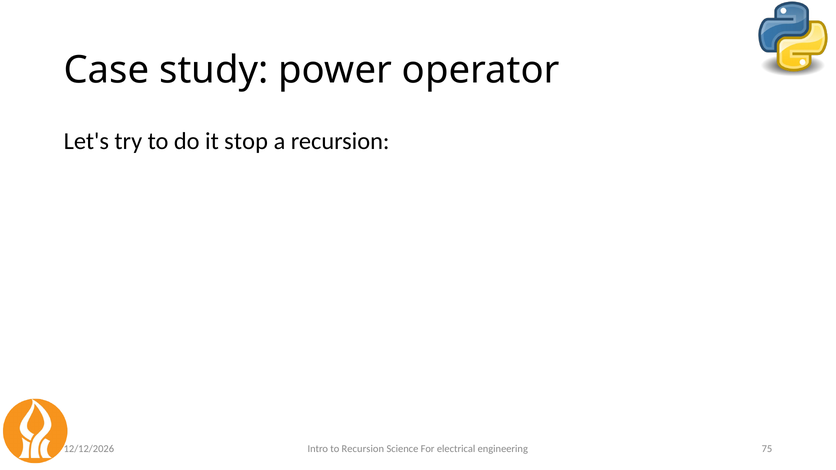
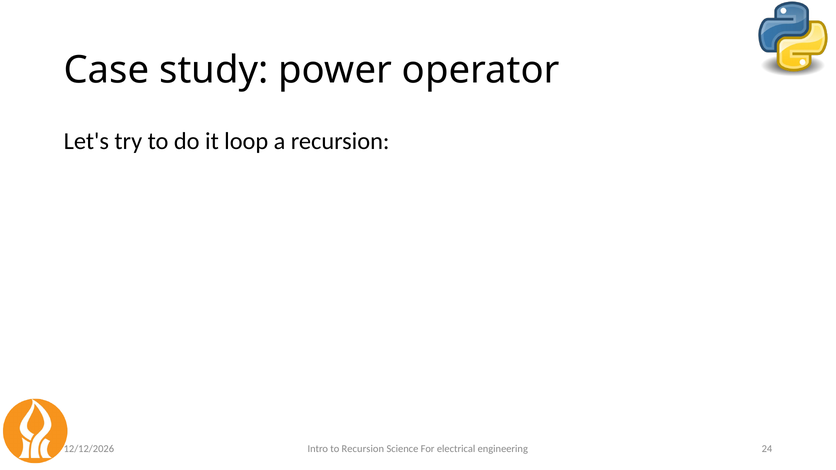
stop: stop -> loop (246, 141)
75: 75 -> 24 (767, 449)
